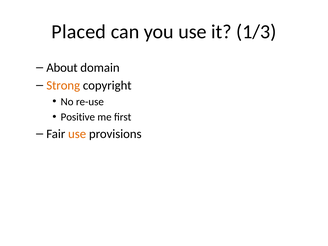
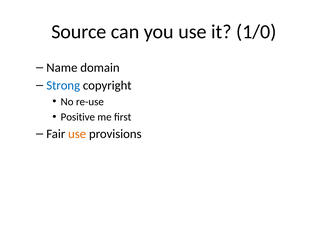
Placed: Placed -> Source (79, 32)
1/3: 1/3 -> 1/0 (256, 32)
About: About -> Name (62, 68)
Strong colour: orange -> blue (63, 85)
